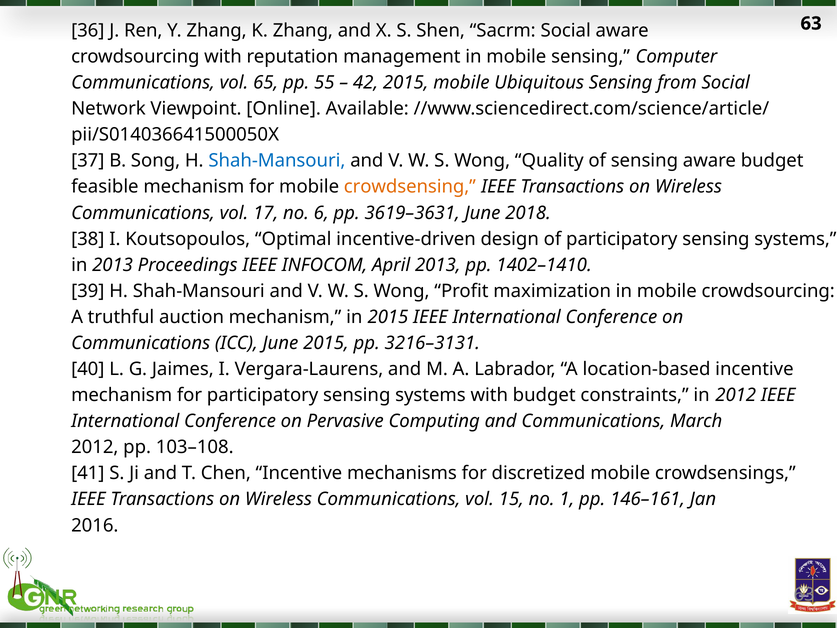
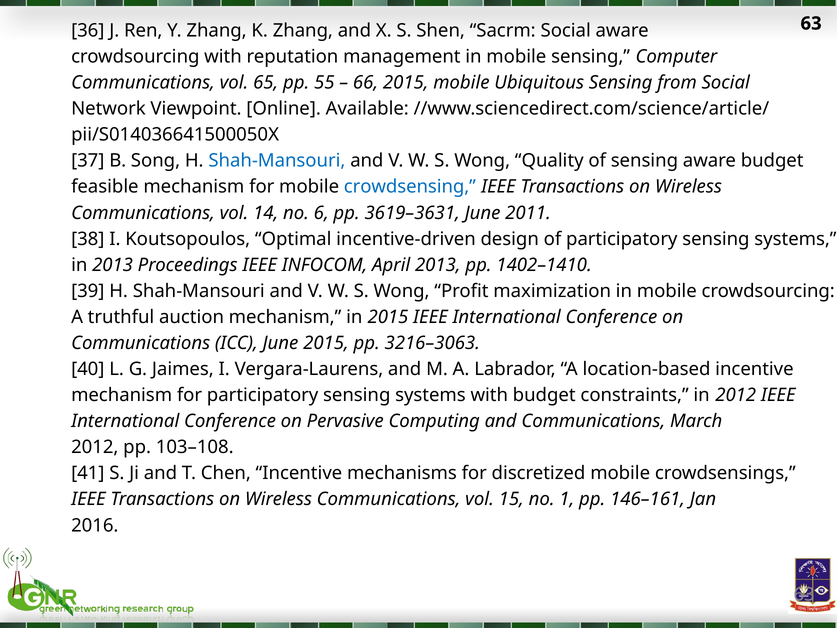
42: 42 -> 66 (366, 83)
crowdsensing colour: orange -> blue (410, 187)
17: 17 -> 14 (266, 213)
2018: 2018 -> 2011 (528, 213)
3216–3131: 3216–3131 -> 3216–3063 (432, 343)
